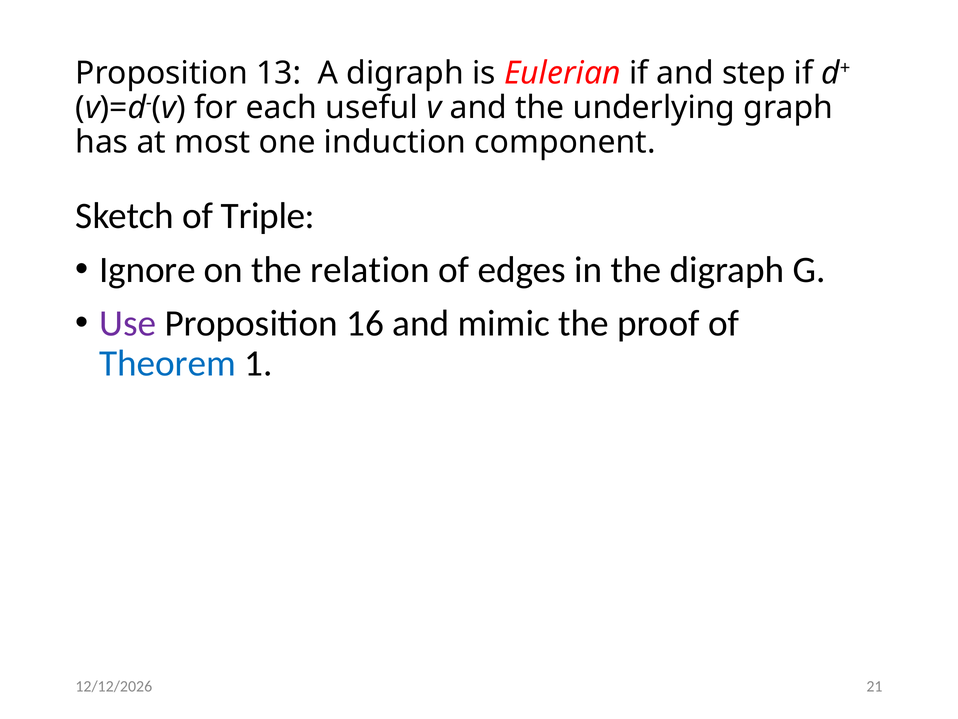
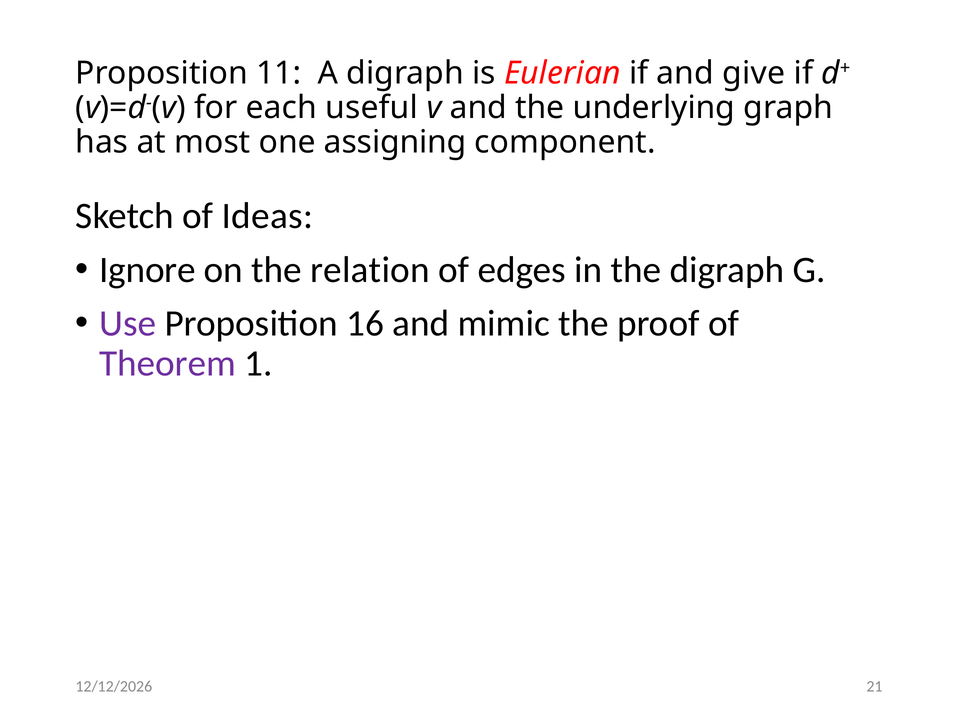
13: 13 -> 11 (279, 73)
step: step -> give (754, 73)
induction: induction -> assigning (395, 142)
Triple: Triple -> Ideas (267, 216)
Theorem colour: blue -> purple (168, 363)
